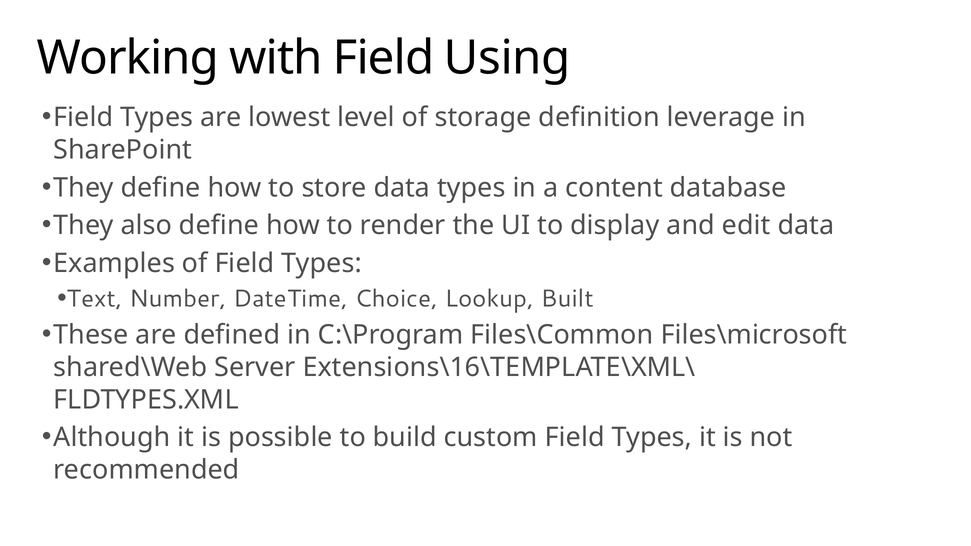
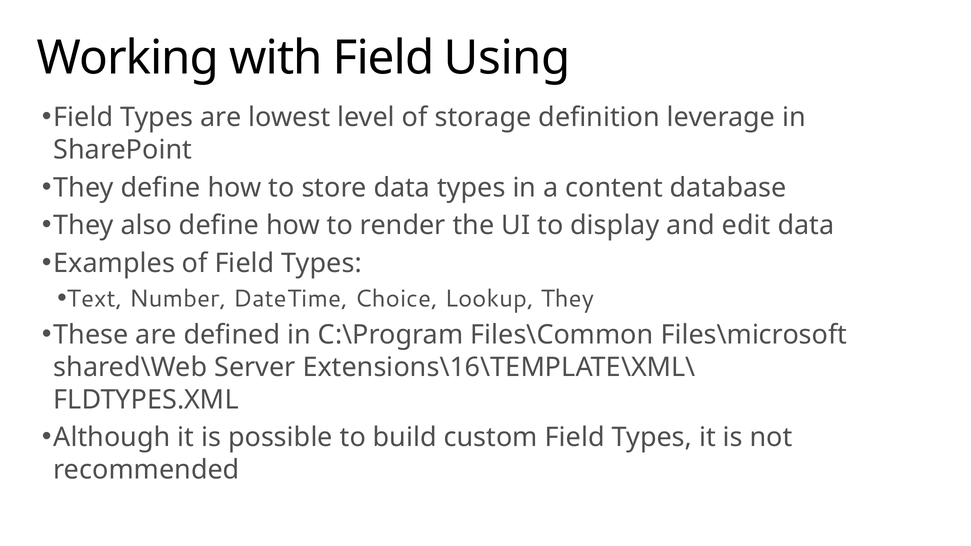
Lookup Built: Built -> They (567, 299)
